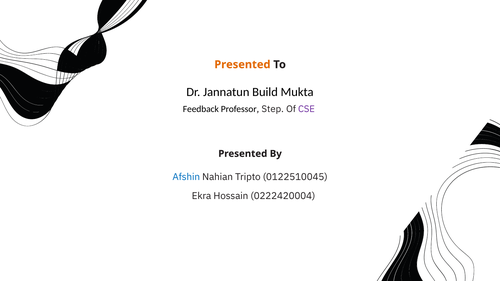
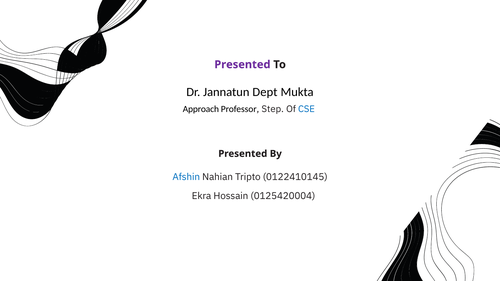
Presented colour: orange -> purple (242, 65)
Build: Build -> Dept (265, 92)
Feedback: Feedback -> Approach (201, 109)
CSE colour: purple -> blue (306, 109)
0122510045: 0122510045 -> 0122410145 (295, 177)
0222420004: 0222420004 -> 0125420004 (283, 196)
